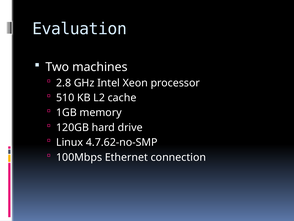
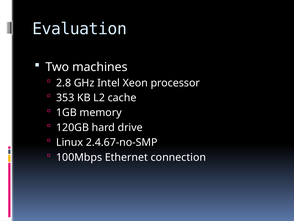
510: 510 -> 353 (65, 98)
4.7.62-no-SMP: 4.7.62-no-SMP -> 2.4.67-no-SMP (122, 142)
